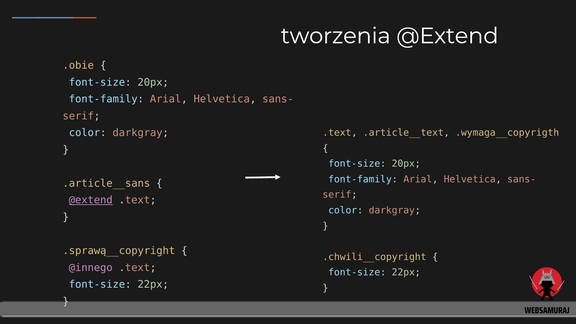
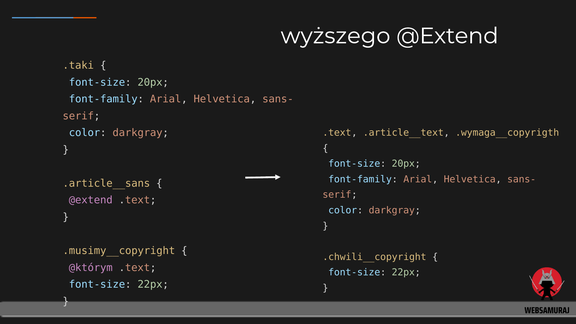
tworzenia: tworzenia -> wyższego (336, 36)
.obie: .obie -> .taki (78, 65)
@extend underline: present -> none (91, 200)
.sprawą__copyright: .sprawą__copyright -> .musimy__copyright (119, 251)
@innego: @innego -> @którym (91, 268)
